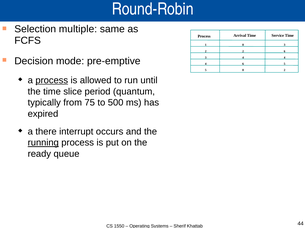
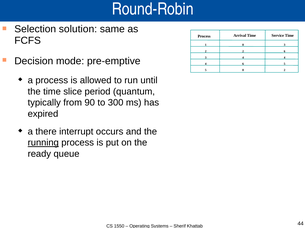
multiple: multiple -> solution (78, 29)
process underline: present -> none (52, 81)
75: 75 -> 90 (90, 103)
500: 500 -> 300 (116, 103)
